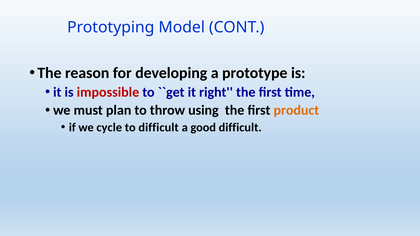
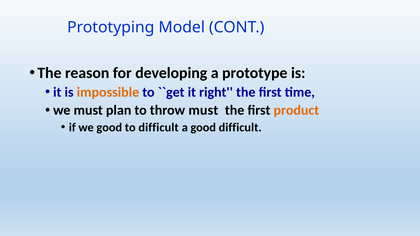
impossible colour: red -> orange (108, 92)
throw using: using -> must (203, 110)
we cycle: cycle -> good (109, 127)
